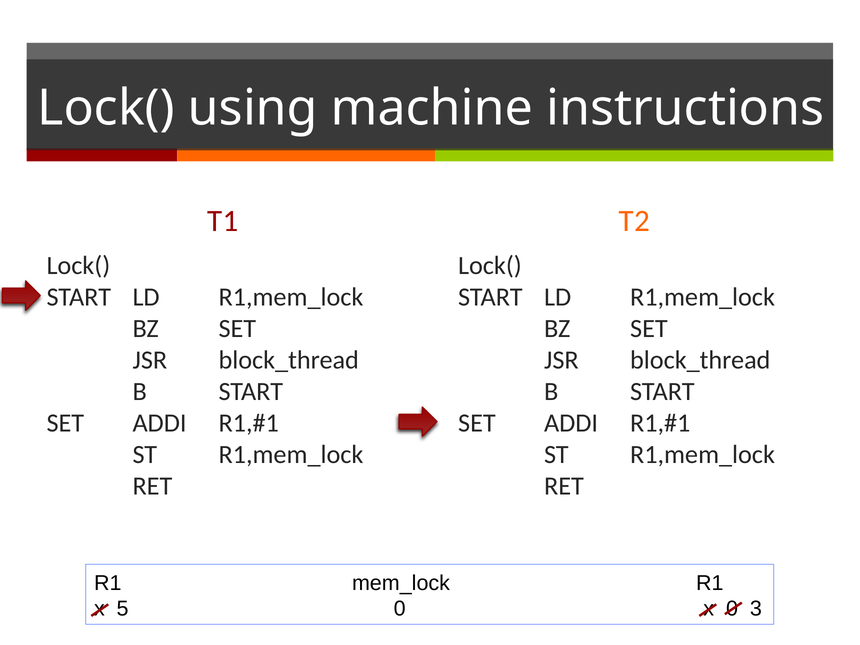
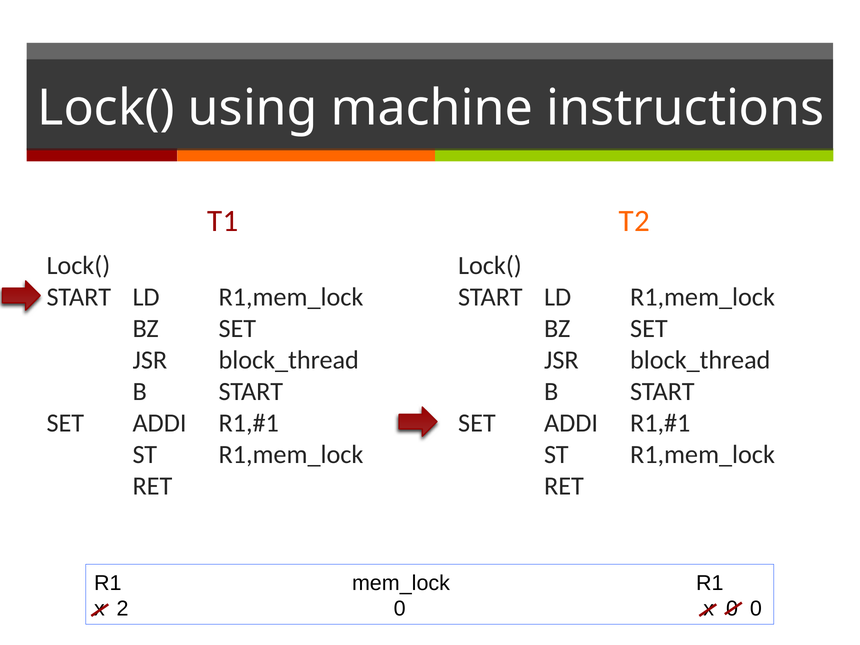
5: 5 -> 2 (123, 609)
0 3: 3 -> 0 (756, 609)
